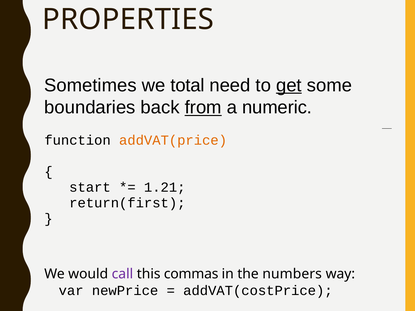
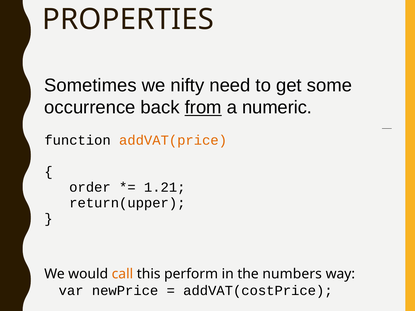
total: total -> nifty (187, 85)
get underline: present -> none (289, 85)
boundaries: boundaries -> occurrence (90, 108)
start: start -> order (90, 187)
return(first: return(first -> return(upper (127, 203)
call colour: purple -> orange (122, 274)
commas: commas -> perform (191, 274)
